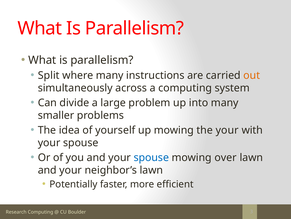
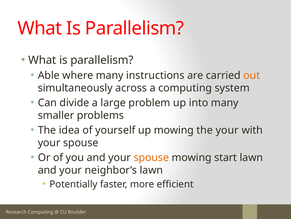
Split: Split -> Able (49, 75)
spouse colour: blue -> orange (151, 157)
over: over -> start (226, 157)
